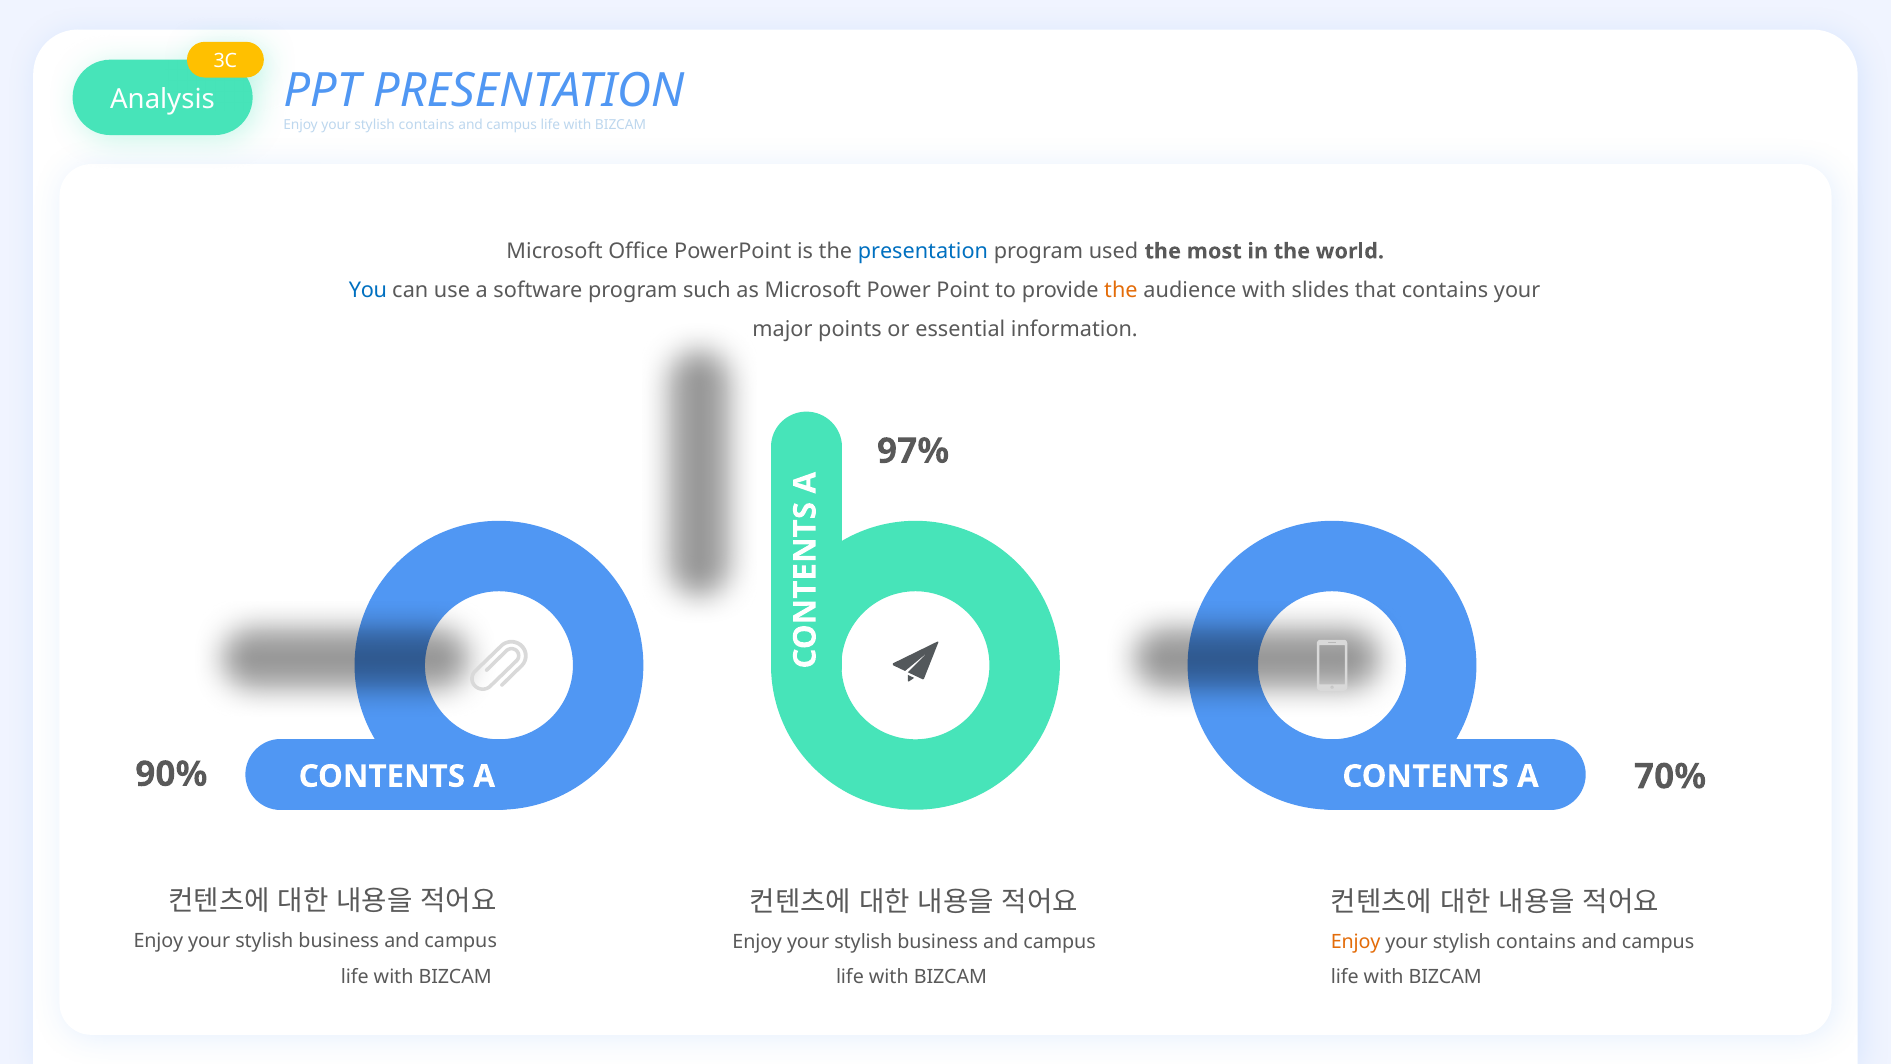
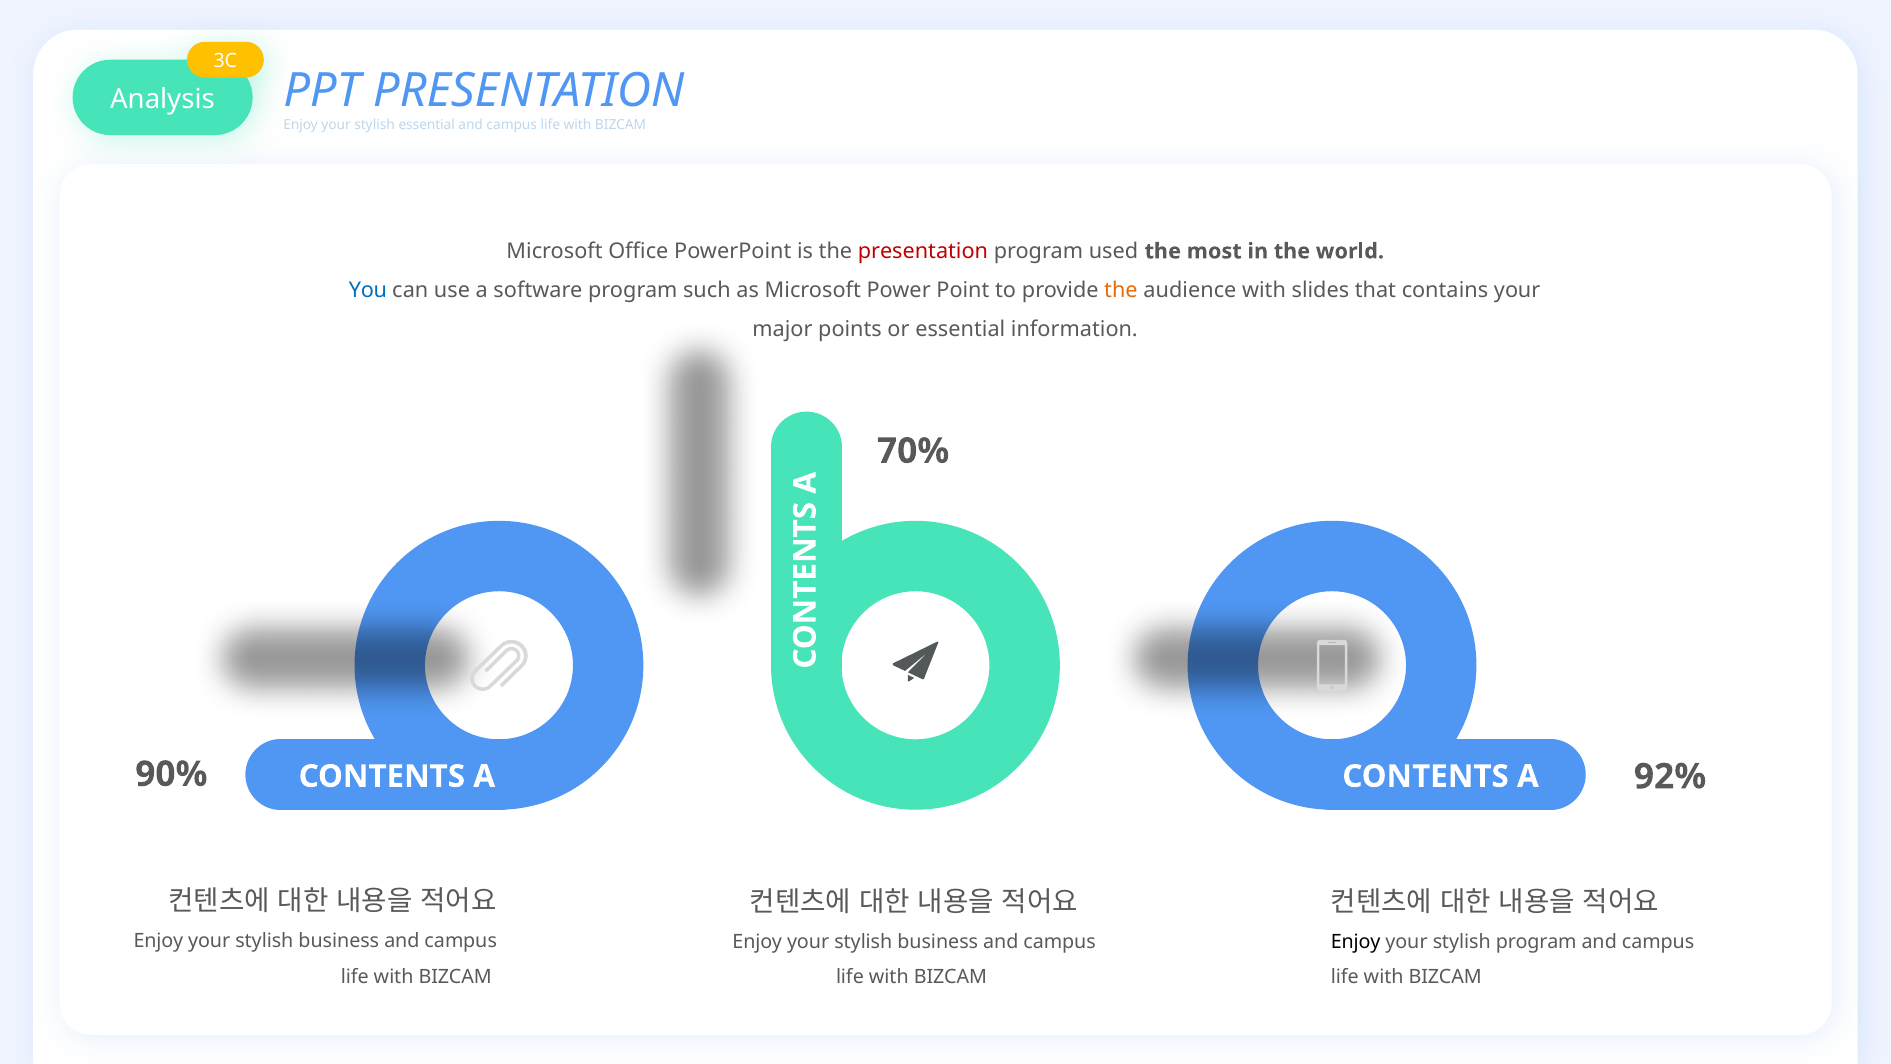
contains: contains -> essential (427, 125)
presentation colour: blue -> red (923, 251)
97%: 97% -> 70% (913, 451)
70%: 70% -> 92% (1670, 776)
Enjoy colour: orange -> black (1356, 941)
contains: contains -> program (1536, 941)
